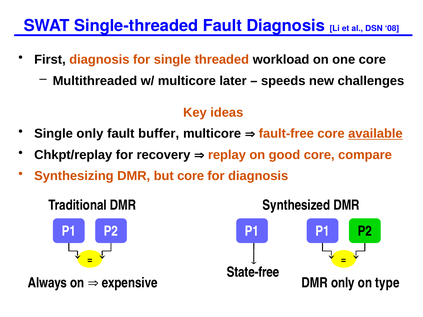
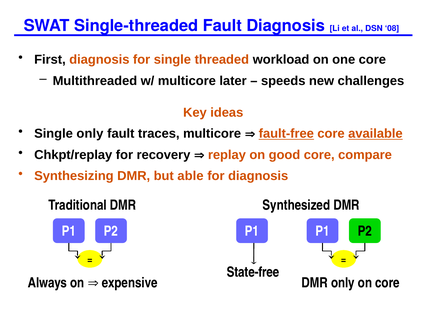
buffer: buffer -> traces (159, 134)
fault-free underline: none -> present (286, 134)
but core: core -> able (190, 176)
on type: type -> core (387, 283)
